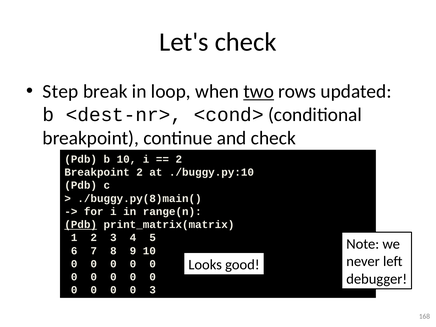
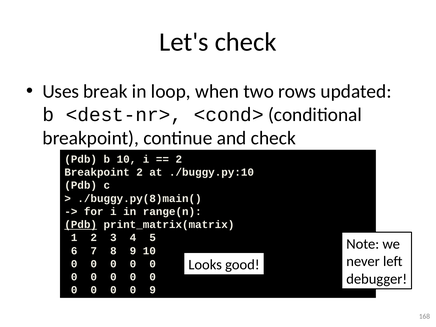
Step: Step -> Uses (61, 91)
two underline: present -> none (259, 91)
0 3: 3 -> 9 (153, 290)
